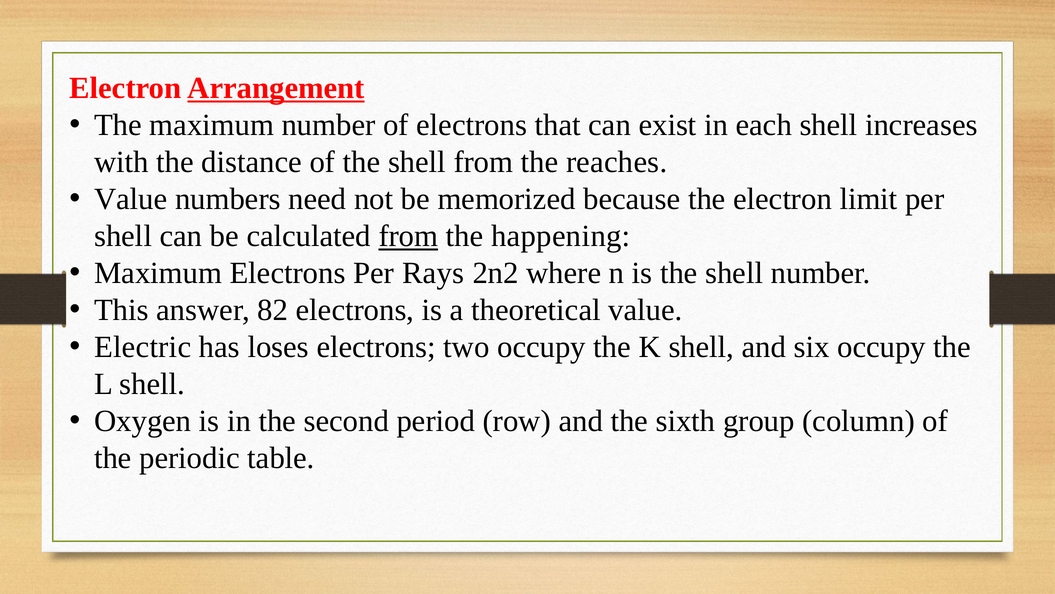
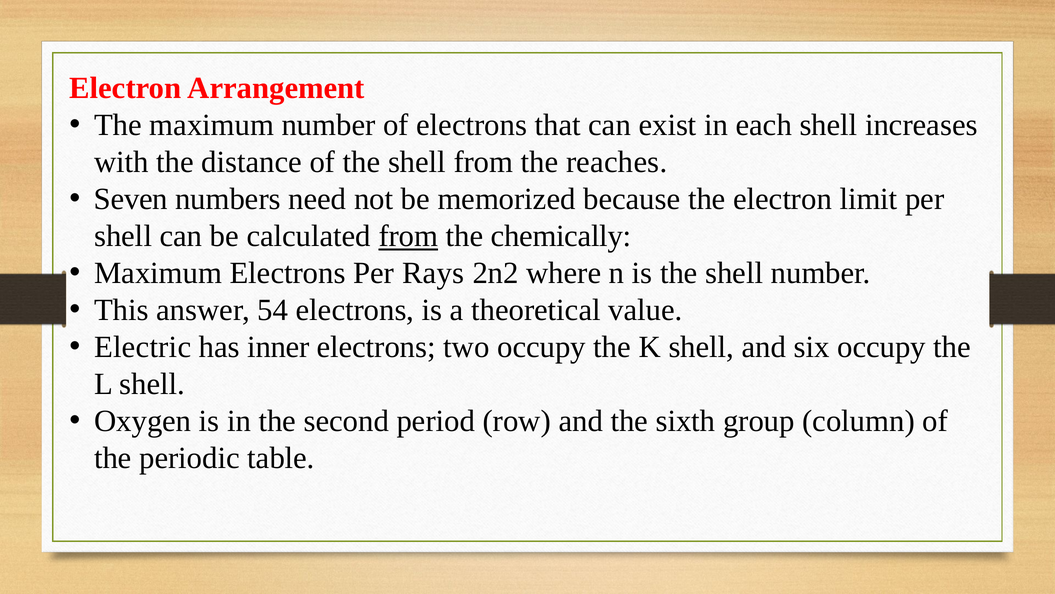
Arrangement underline: present -> none (276, 88)
Value: Value -> Seven (131, 199)
happening: happening -> chemically (561, 236)
82: 82 -> 54 (273, 310)
loses: loses -> inner (278, 347)
